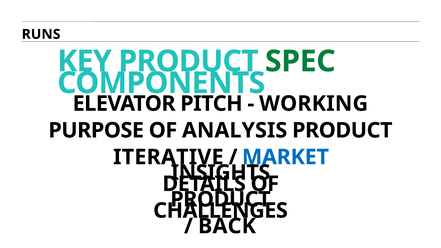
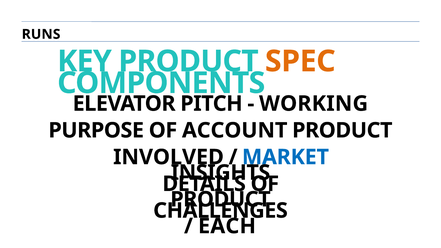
SPEC colour: green -> orange (300, 61)
ANALYSIS: ANALYSIS -> ACCOUNT (235, 130)
ITERATIVE: ITERATIVE -> INVOLVED (168, 157)
BACK: BACK -> EACH (227, 226)
